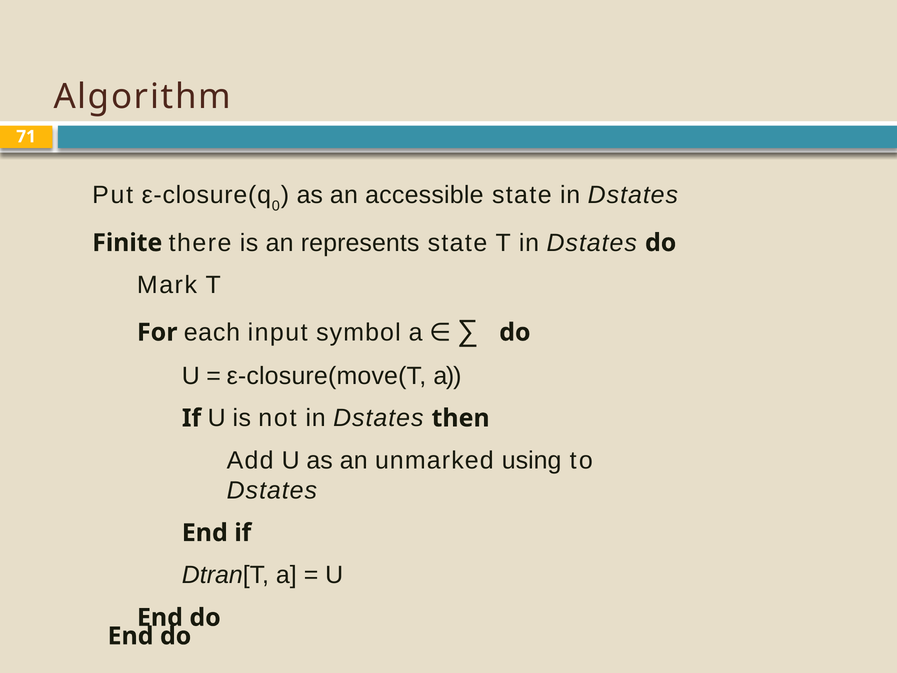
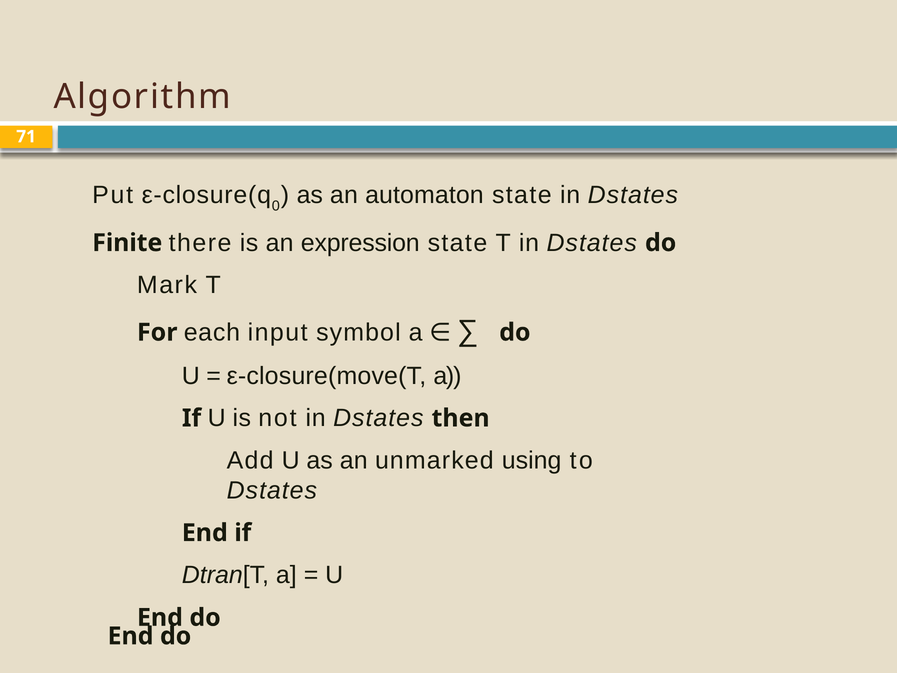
accessible: accessible -> automaton (424, 195)
represents: represents -> expression (360, 243)
